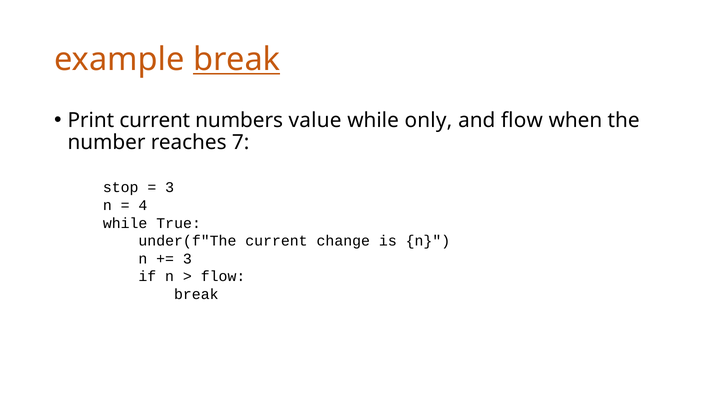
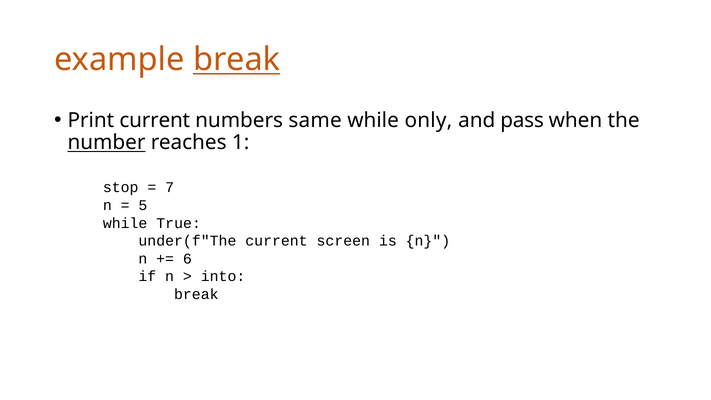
value: value -> same (315, 120)
and flow: flow -> pass (522, 120)
number underline: none -> present (106, 143)
7: 7 -> 1 (241, 143)
3: 3 -> 7 (170, 188)
4: 4 -> 5 (143, 205)
change: change -> screen (343, 241)
3: 3 -> 6 (187, 259)
flow: flow -> into (223, 276)
